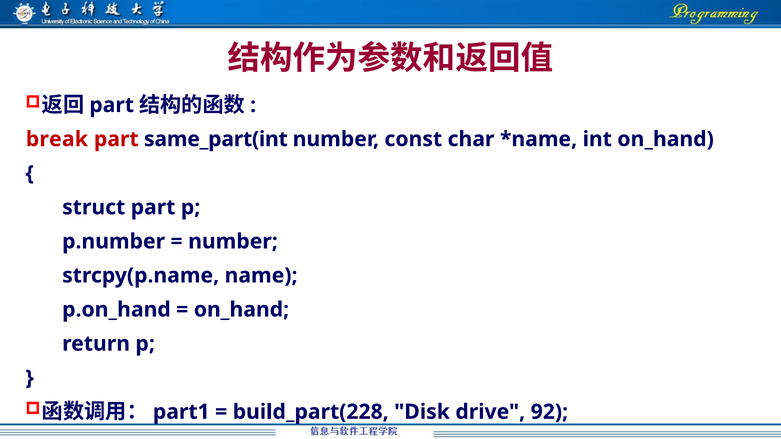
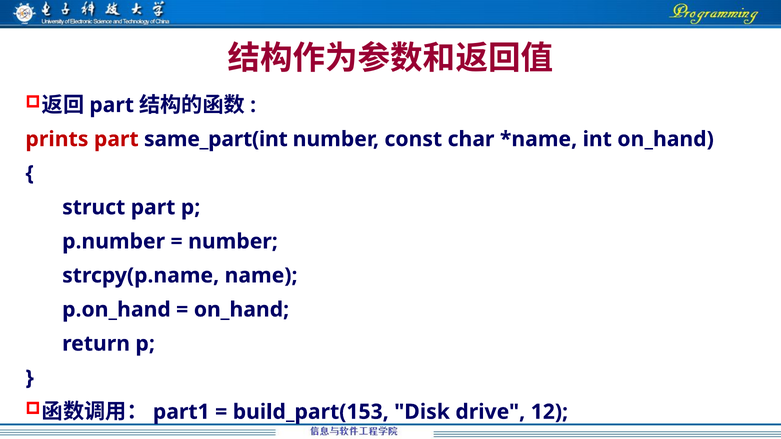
break: break -> prints (57, 139)
build_part(228: build_part(228 -> build_part(153 (311, 412)
92: 92 -> 12 (549, 412)
